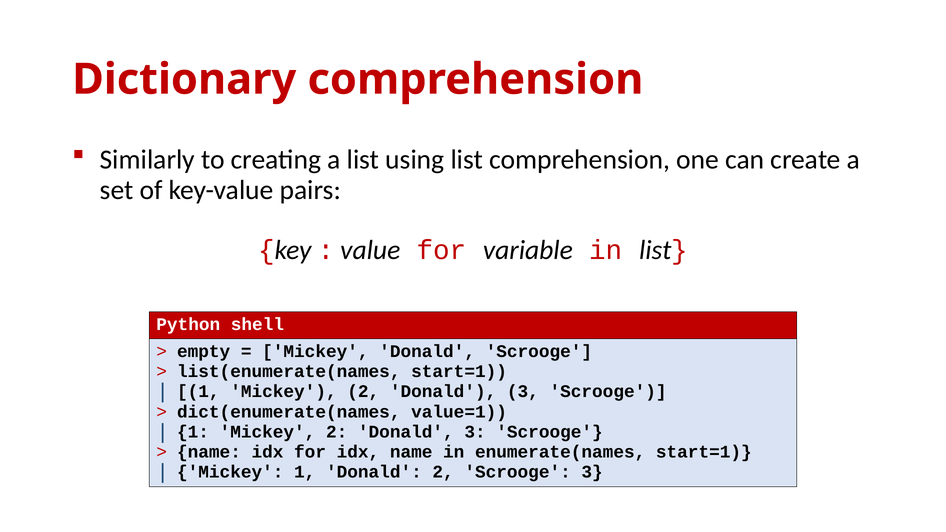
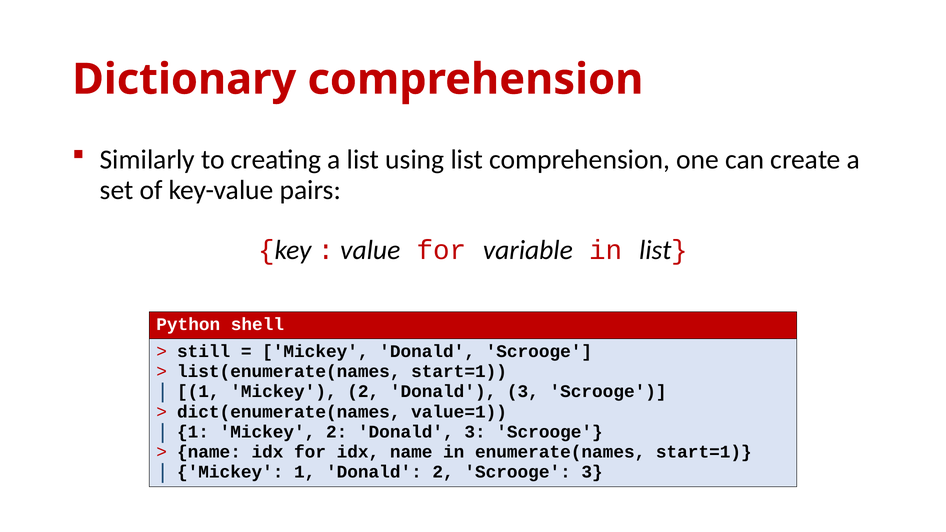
empty: empty -> still (204, 351)
